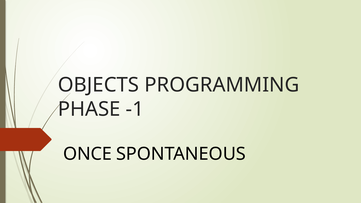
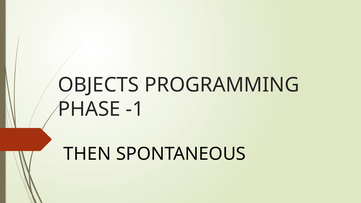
ONCE: ONCE -> THEN (87, 154)
